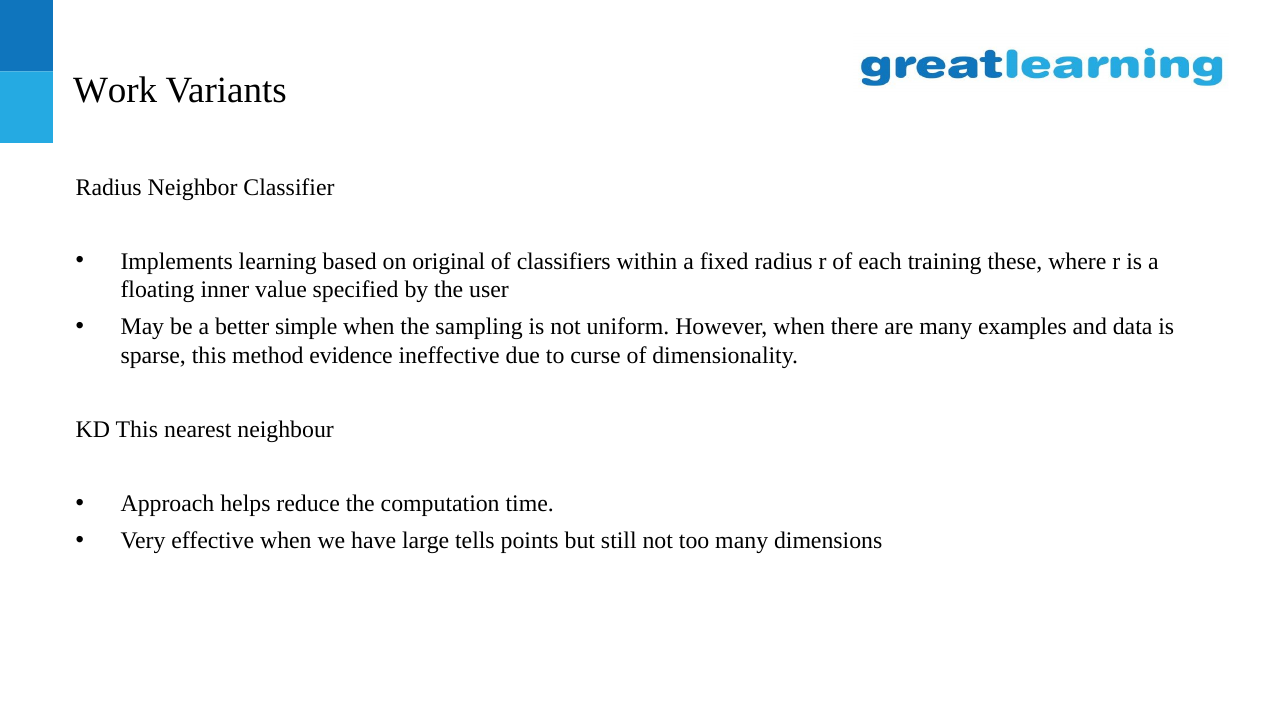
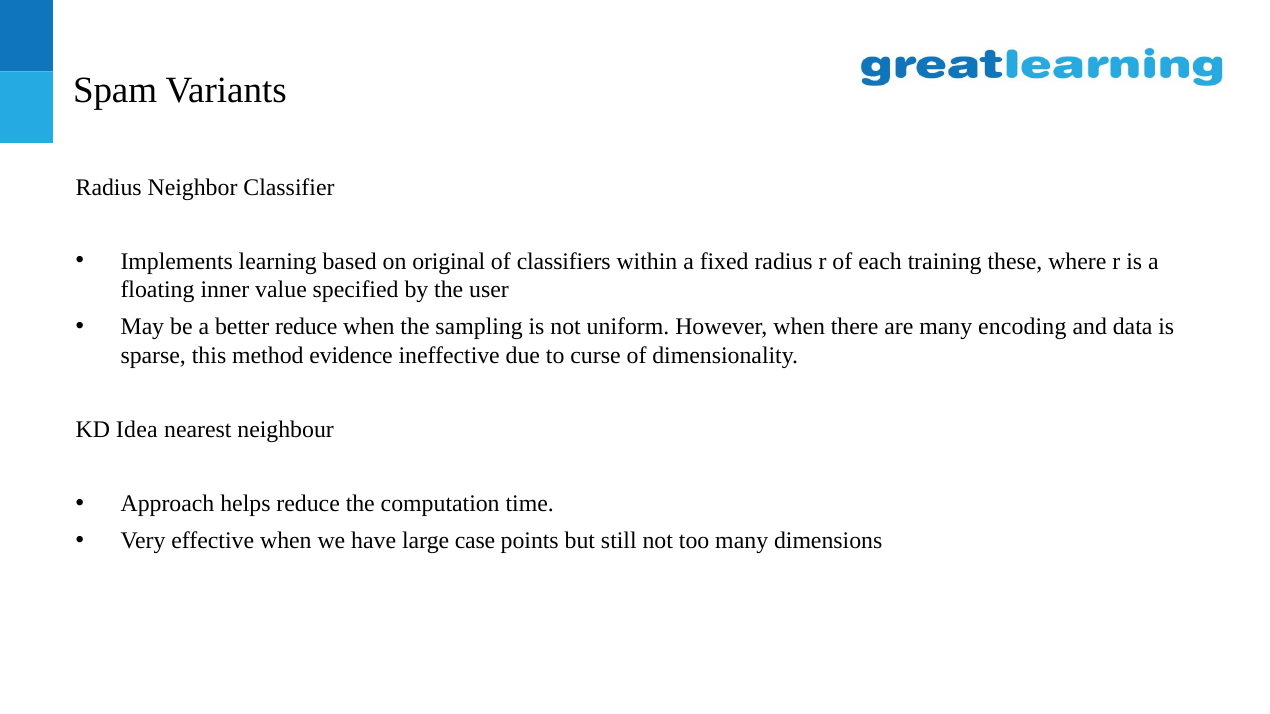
Work: Work -> Spam (115, 91)
better simple: simple -> reduce (306, 327)
examples: examples -> encoding (1022, 327)
KD This: This -> Idea (137, 430)
tells: tells -> case (475, 541)
